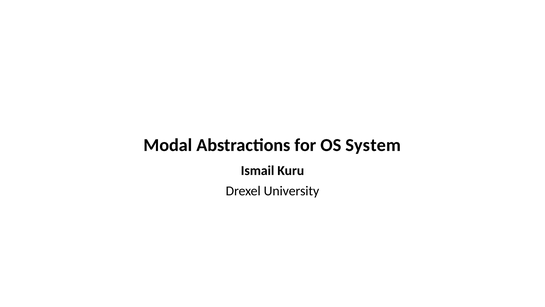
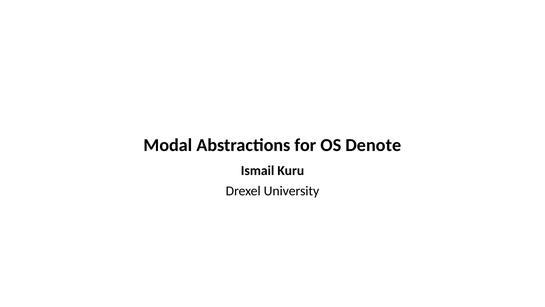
System: System -> Denote (373, 145)
